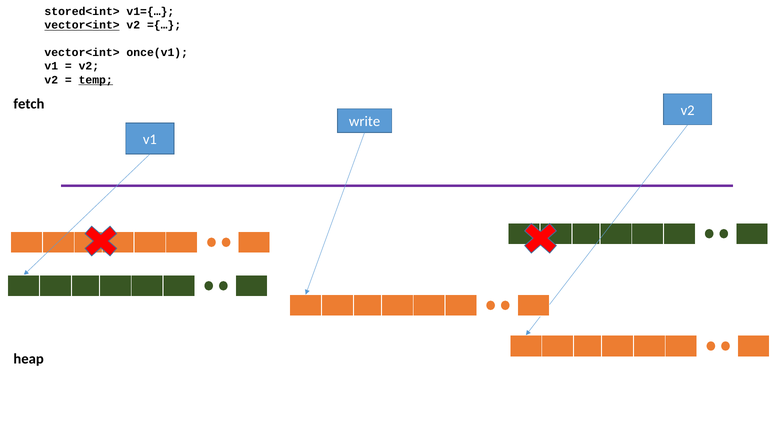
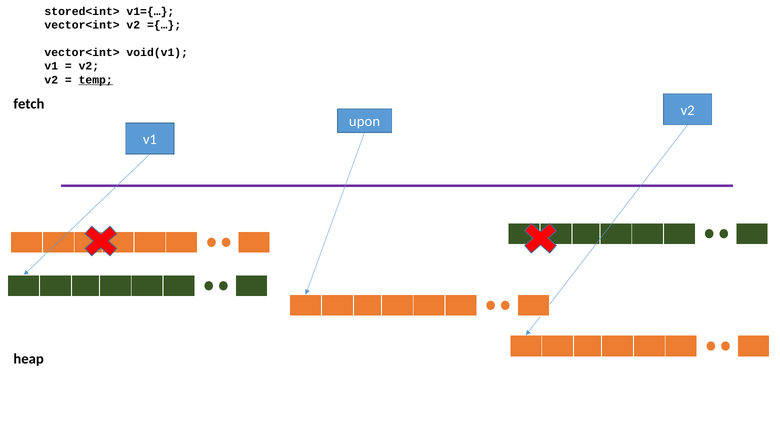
vector<int> underline: present -> none (82, 25)
once(v1: once(v1 -> void(v1 (157, 53)
write: write -> upon (365, 122)
